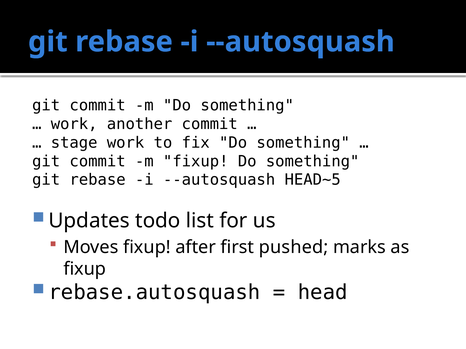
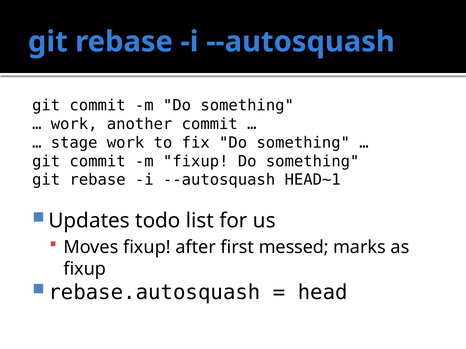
HEAD~5: HEAD~5 -> HEAD~1 (313, 180)
pushed: pushed -> messed (294, 248)
